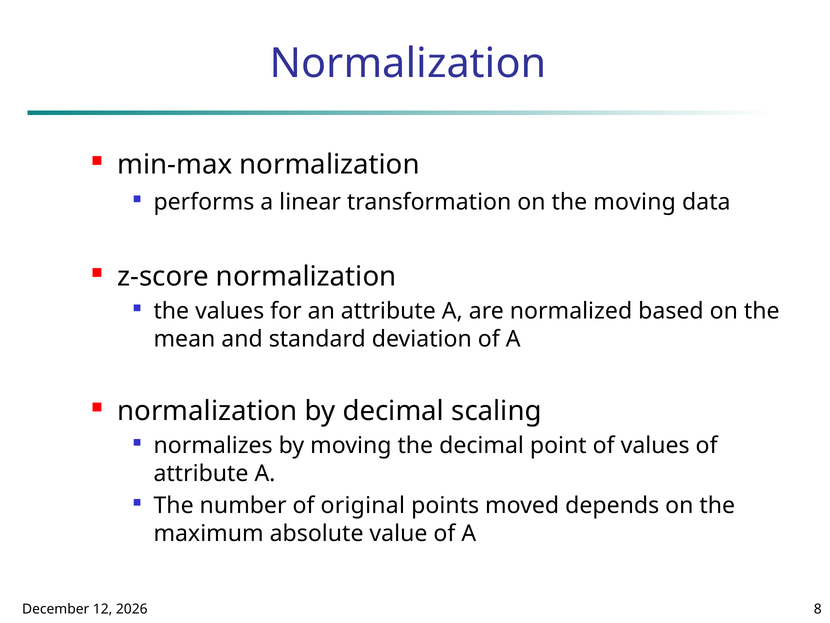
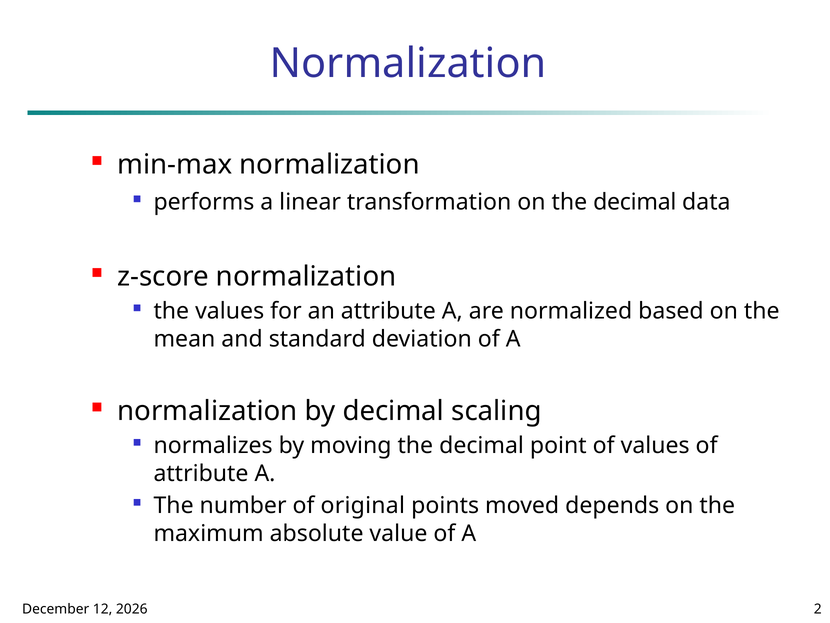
on the moving: moving -> decimal (635, 202)
8: 8 -> 2 (818, 609)
